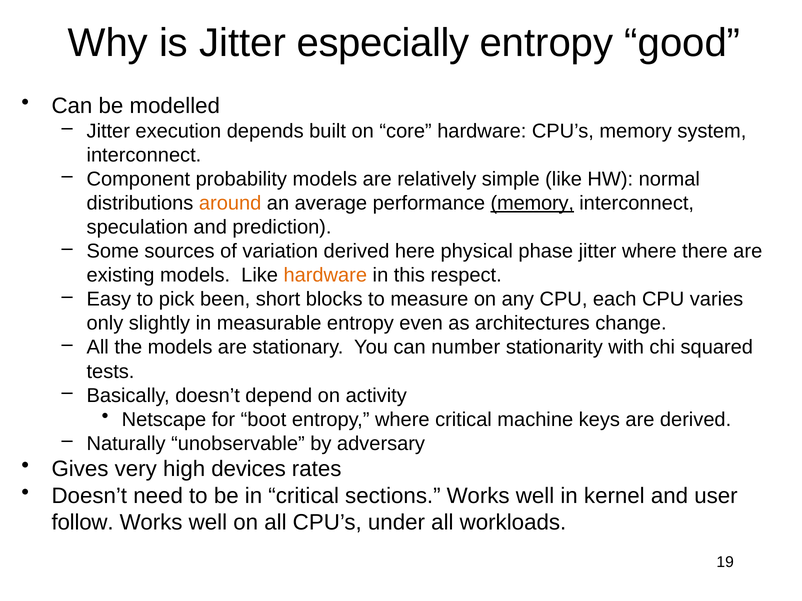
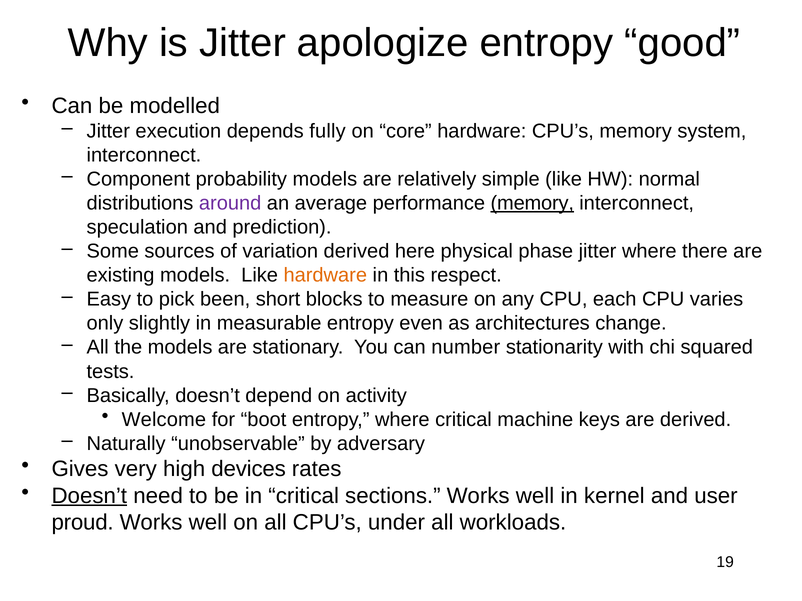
especially: especially -> apologize (383, 43)
built: built -> fully (328, 131)
around colour: orange -> purple (230, 203)
Netscape: Netscape -> Welcome (164, 420)
Doesn’t underline: none -> present (89, 496)
follow: follow -> proud (83, 523)
